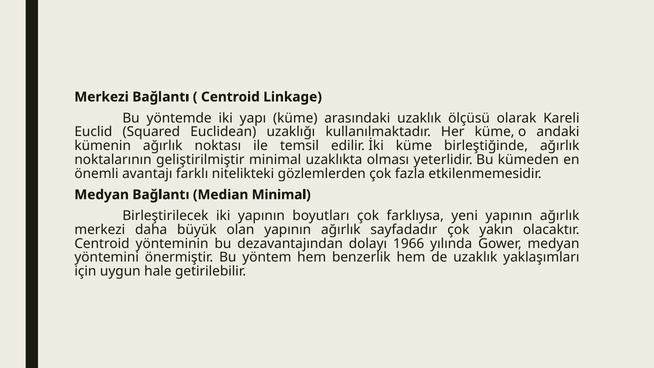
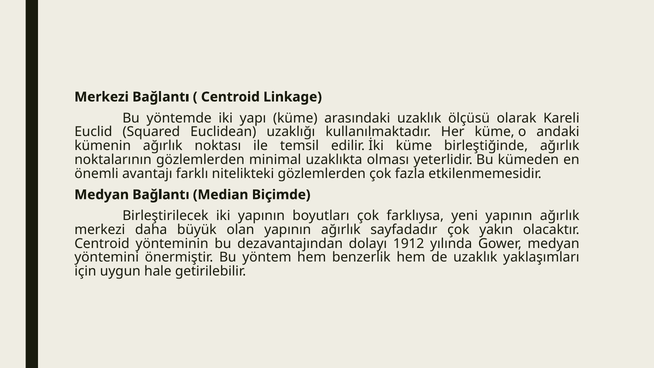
noktalarının geliştirilmiştir: geliştirilmiştir -> gözlemlerden (200, 160)
Median Minimal: Minimal -> Biçimde (281, 195)
1966: 1966 -> 1912 (409, 244)
